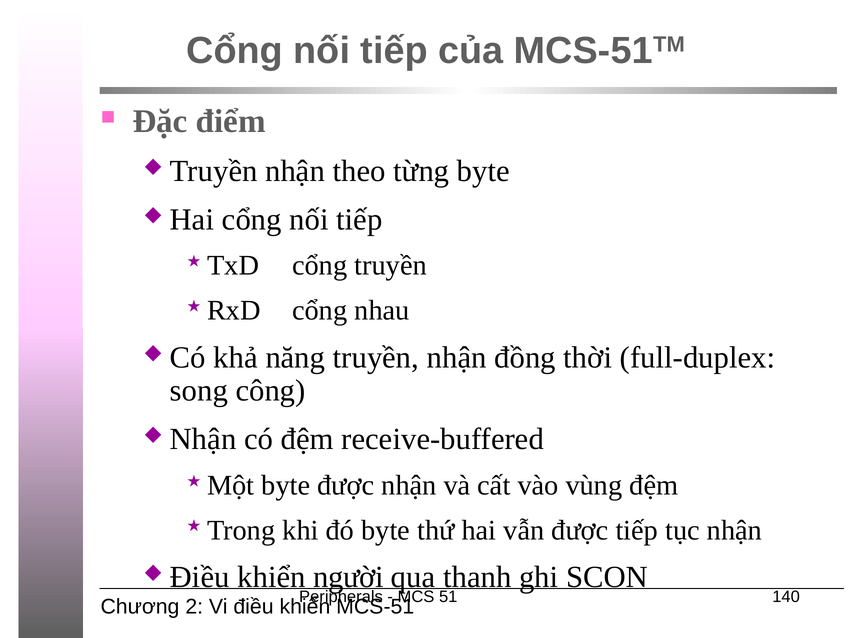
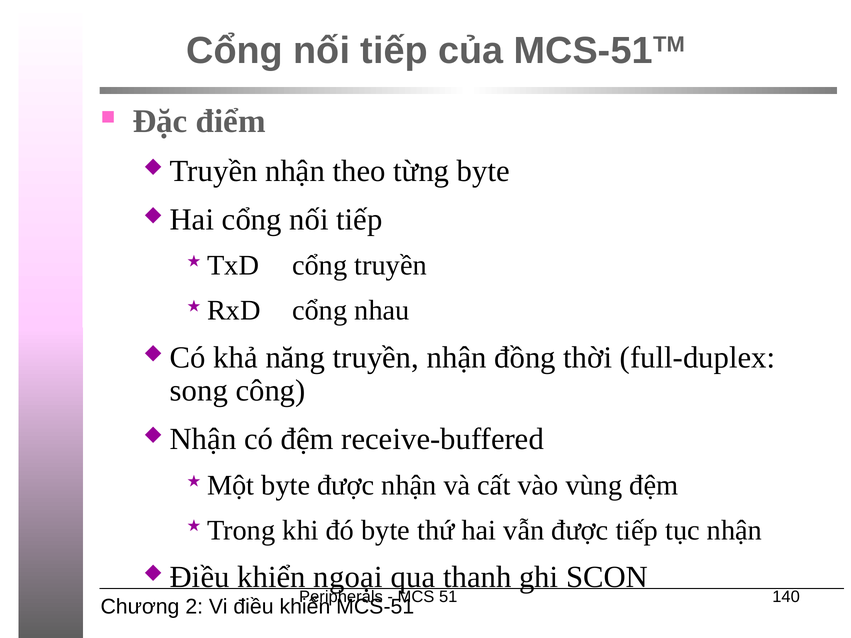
người: người -> ngoại (348, 578)
